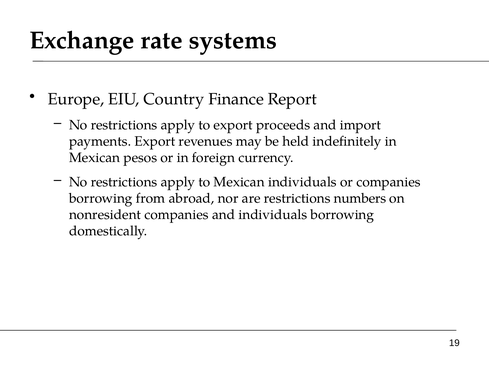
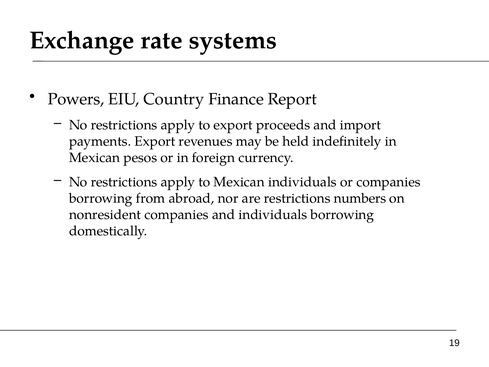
Europe: Europe -> Powers (76, 99)
